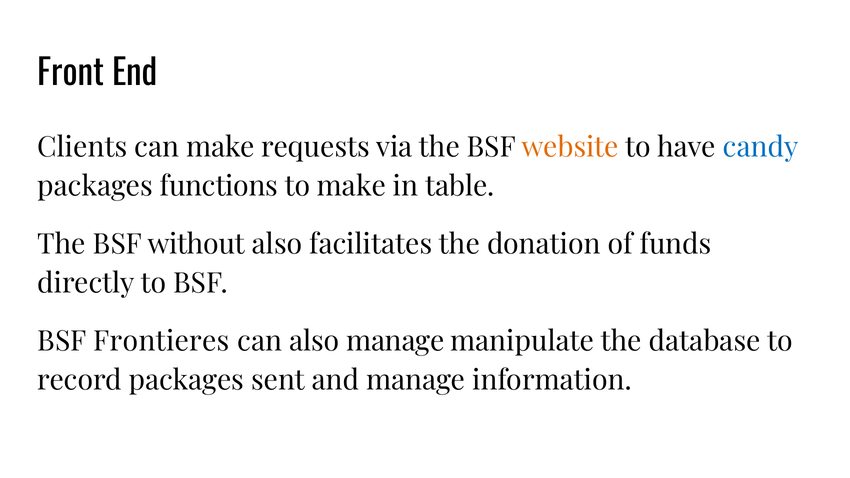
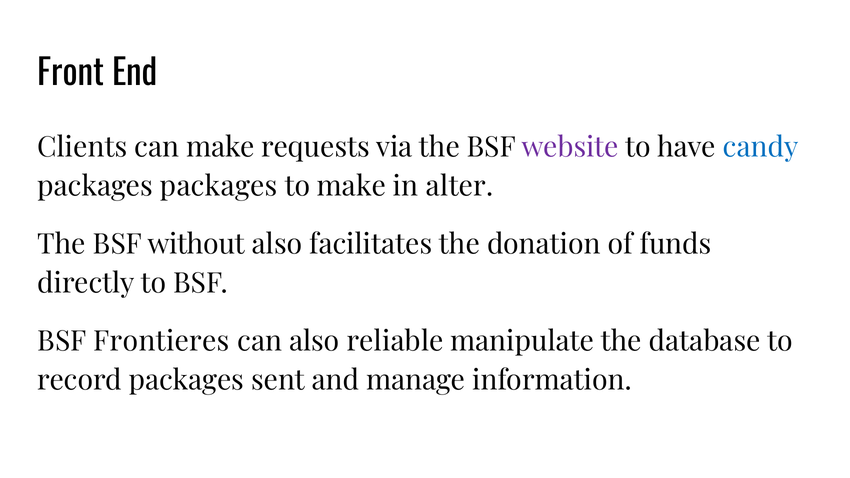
website colour: orange -> purple (570, 147)
packages functions: functions -> packages (219, 186)
table: table -> alter (460, 186)
also manage: manage -> reliable (395, 341)
